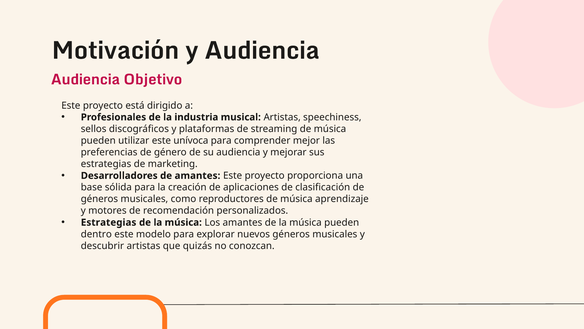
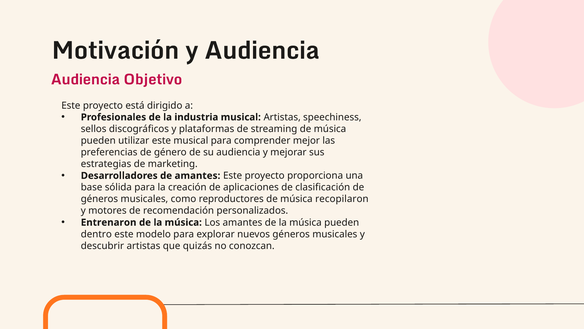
este unívoca: unívoca -> musical (191, 140)
aprendizaje: aprendizaje -> recopilaron (342, 199)
Estrategias: Estrategias -> Entrenaron (109, 222)
